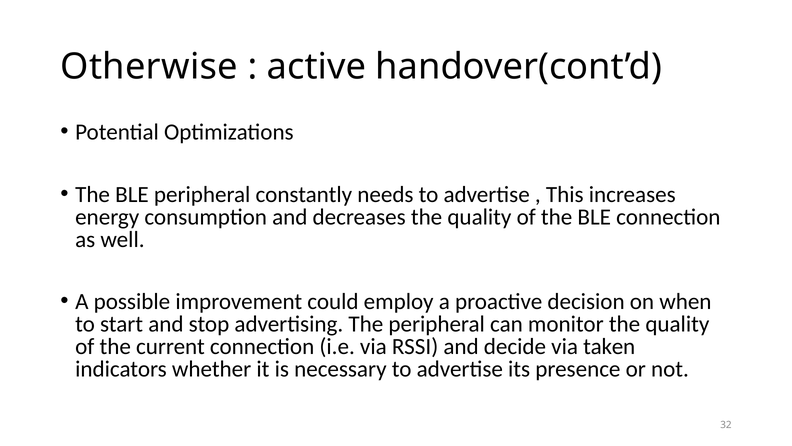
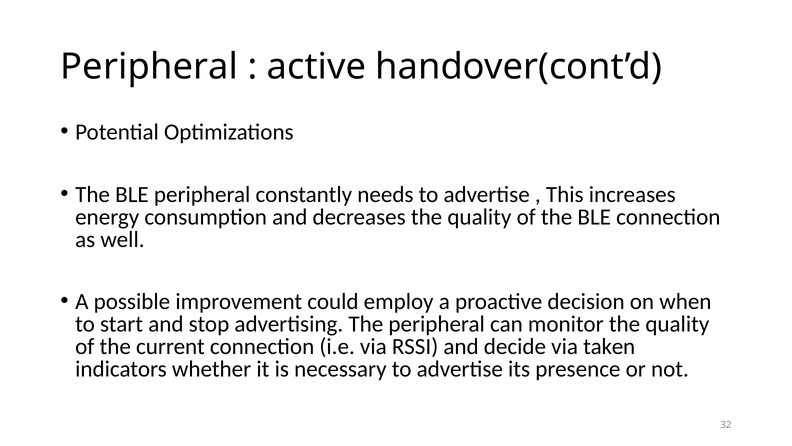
Otherwise: Otherwise -> Peripheral (149, 67)
